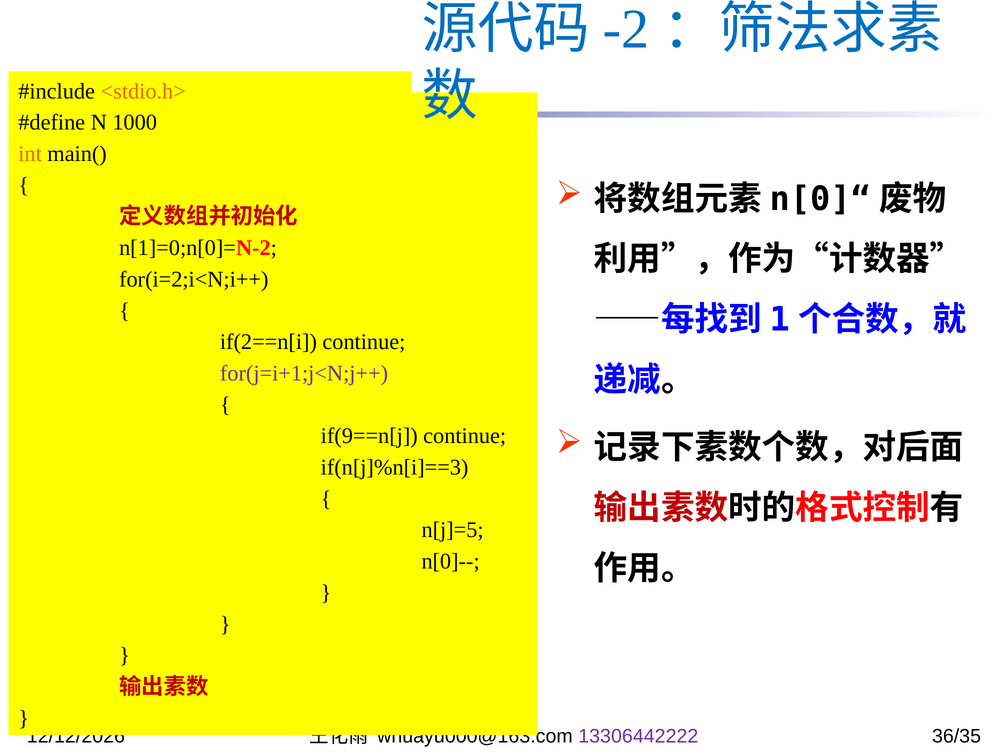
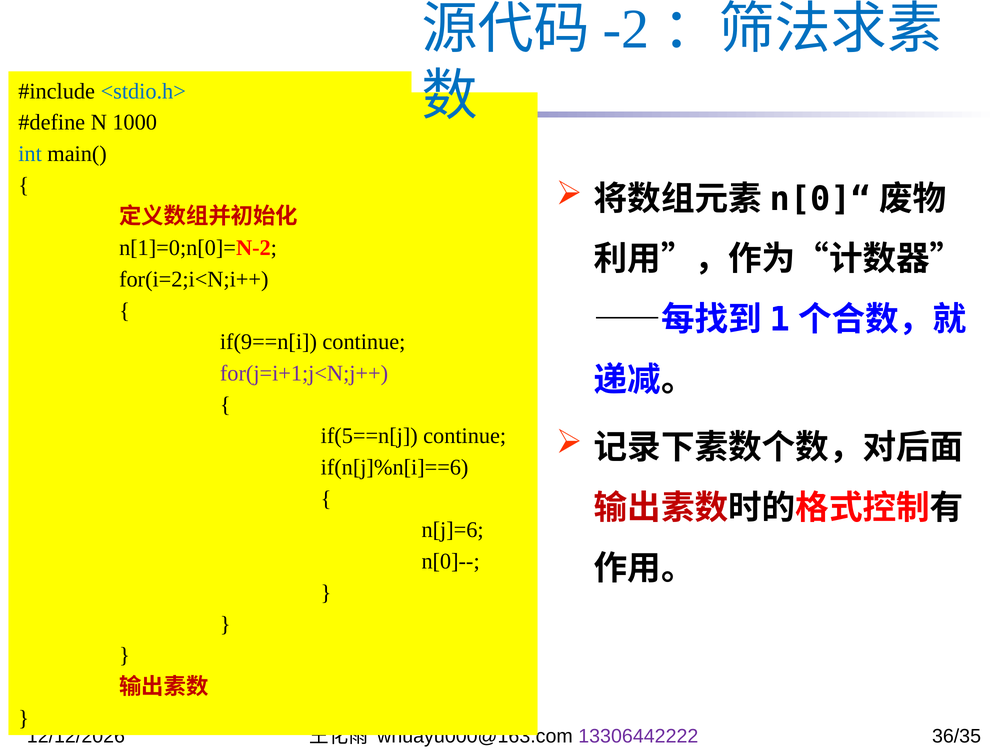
<stdio.h> colour: orange -> blue (143, 91)
int colour: orange -> blue (30, 154)
if(2==n[i: if(2==n[i -> if(9==n[i (268, 342)
if(9==n[j: if(9==n[j -> if(5==n[j (369, 436)
if(n[j]%n[i]==3: if(n[j]%n[i]==3 -> if(n[j]%n[i]==6 (395, 467)
n[j]=5: n[j]=5 -> n[j]=6 (453, 530)
